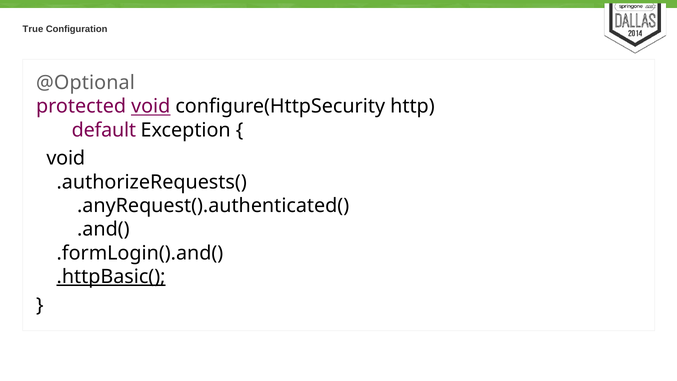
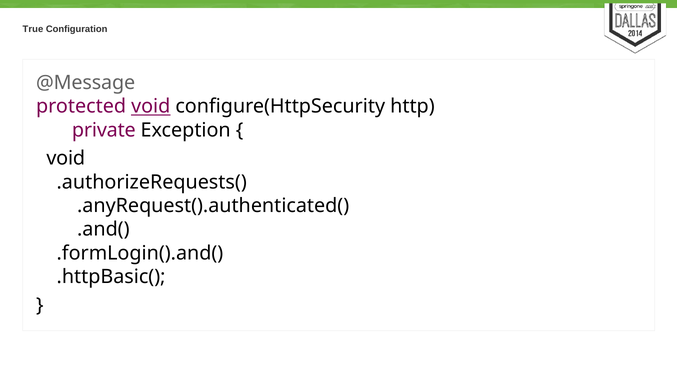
@Optional: @Optional -> @Message (86, 83)
default: default -> private (104, 130)
.httpBasic( underline: present -> none (111, 277)
